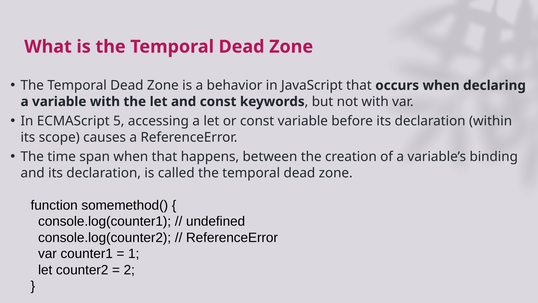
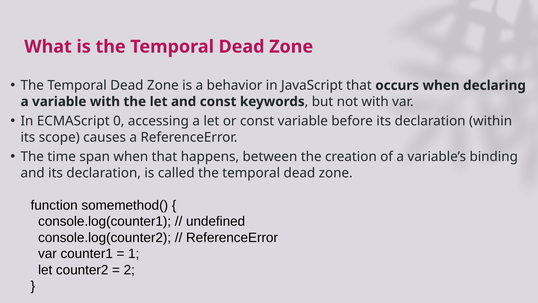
5: 5 -> 0 (119, 121)
